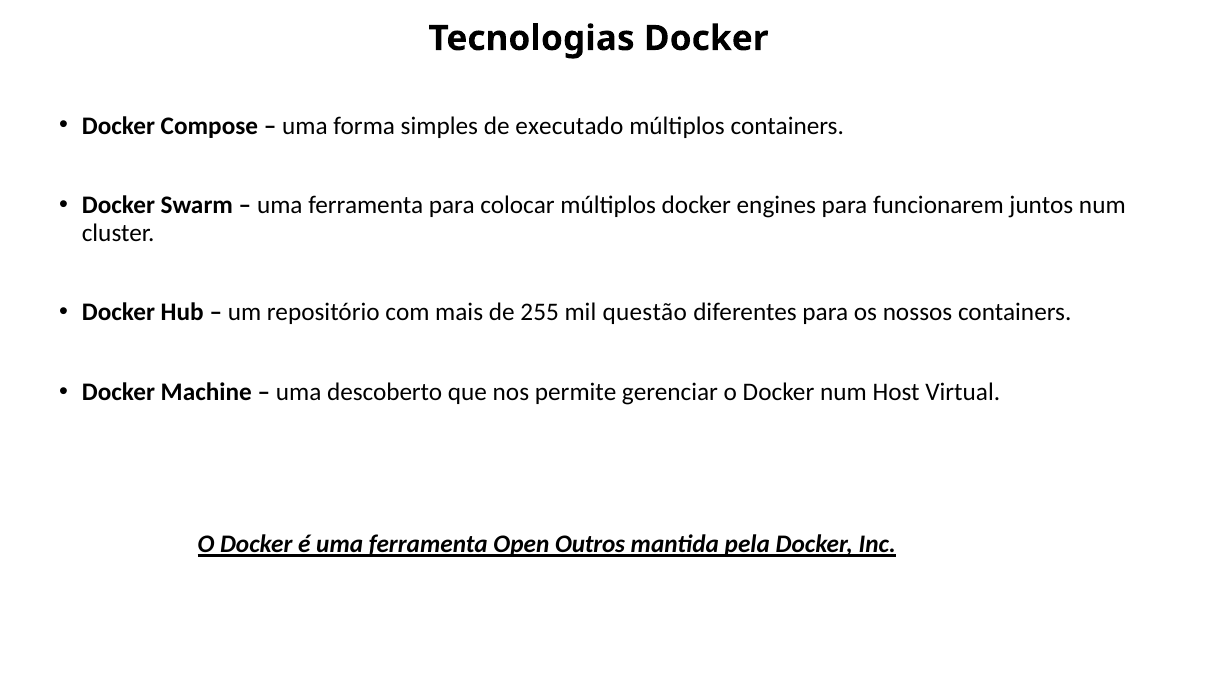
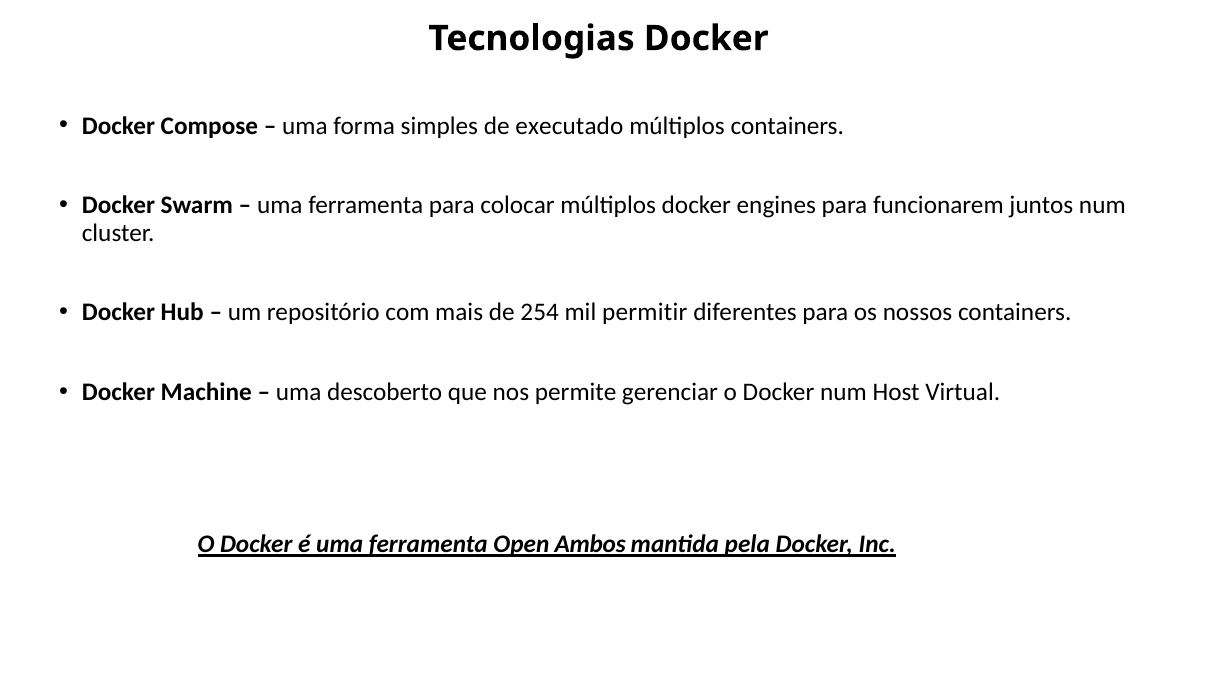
255: 255 -> 254 (540, 313)
questão: questão -> permitir (645, 313)
Outros: Outros -> Ambos (590, 545)
